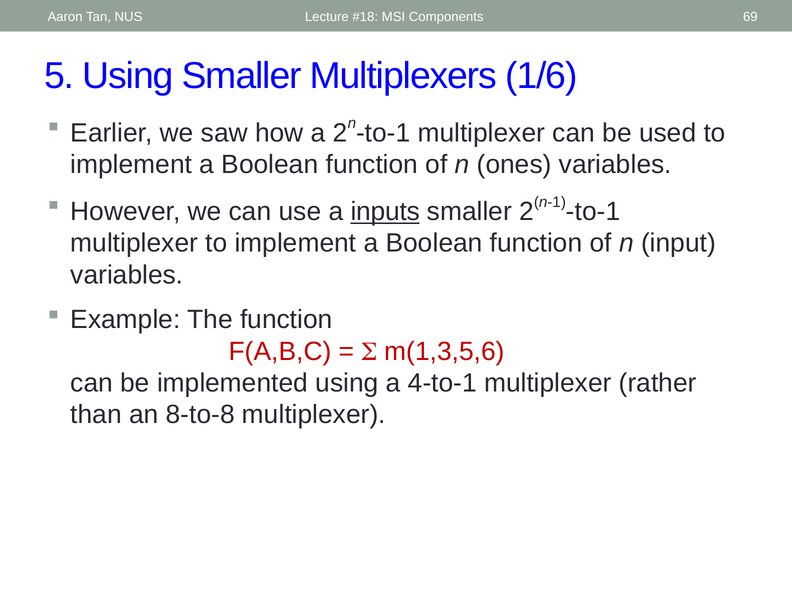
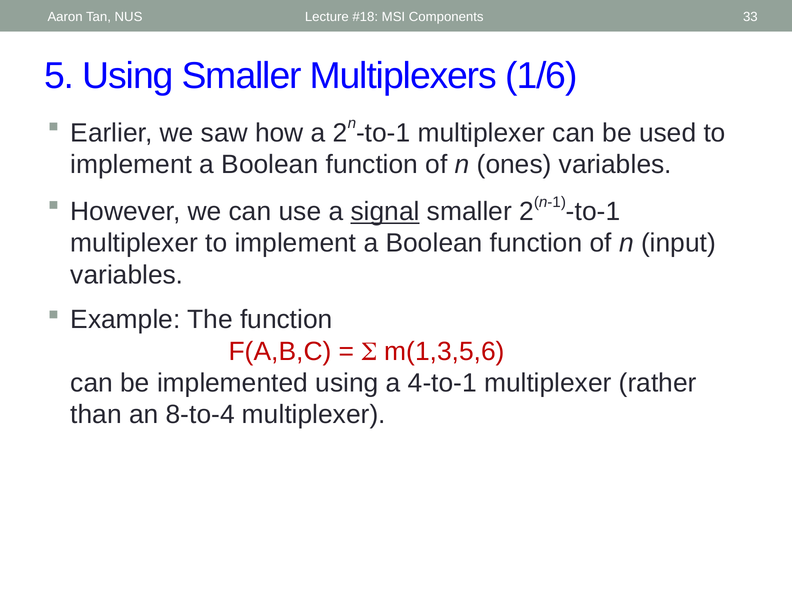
69: 69 -> 33 (750, 17)
inputs: inputs -> signal (385, 211)
8-to-8: 8-to-8 -> 8-to-4 (200, 415)
